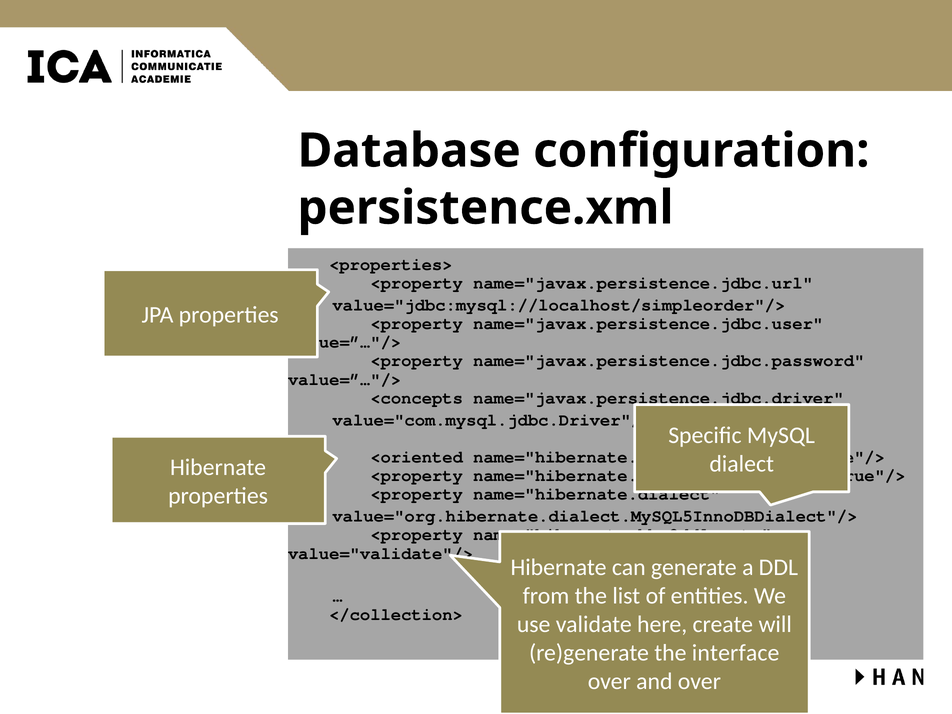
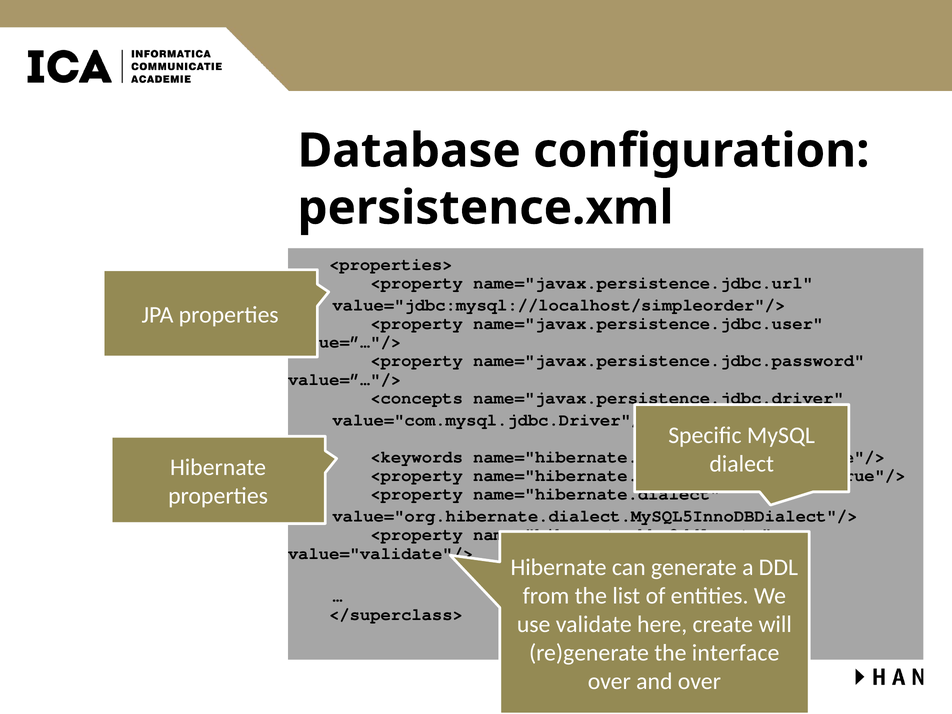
<oriented: <oriented -> <keywords (417, 457)
</collection>: </collection> -> </superclass> (396, 615)
